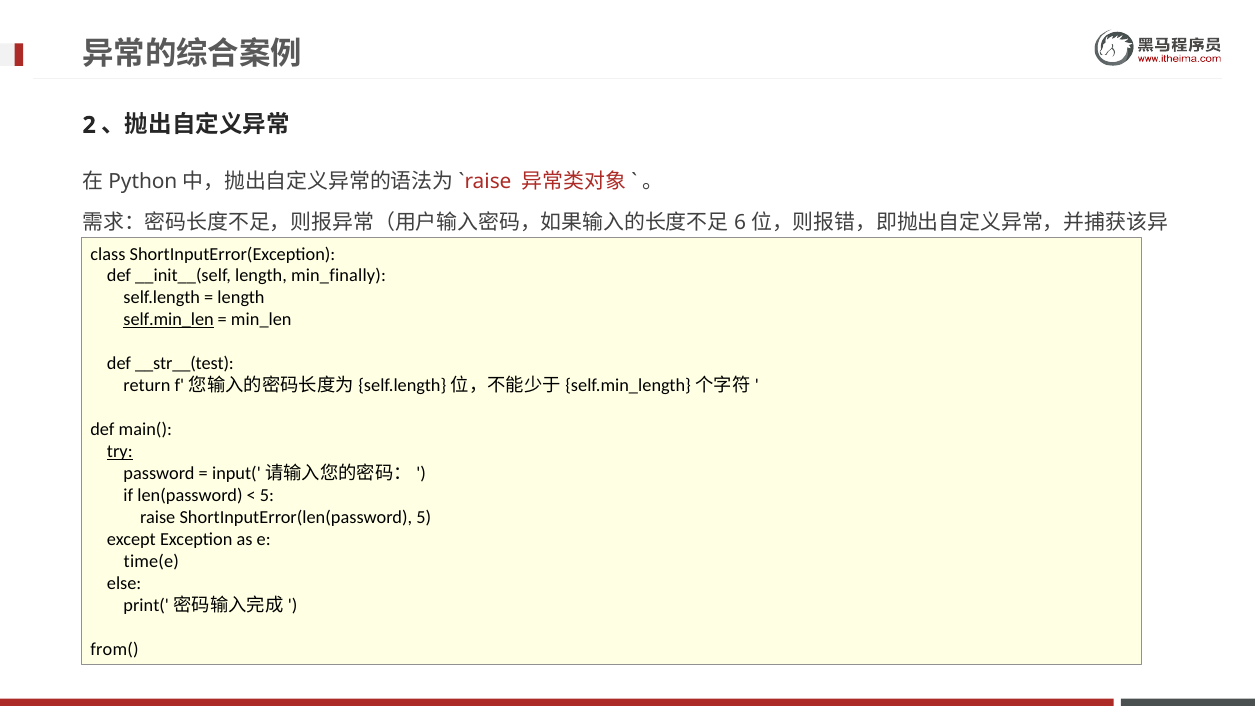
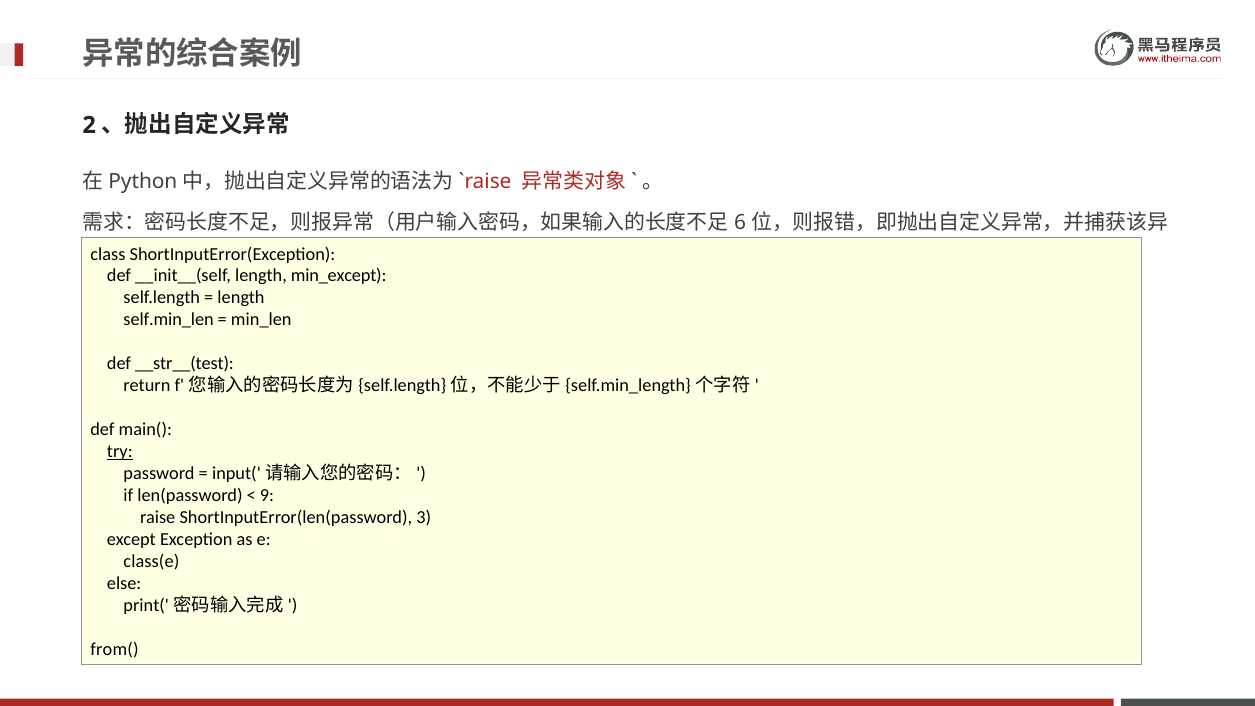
min_finally: min_finally -> min_except (339, 276)
self.min_len underline: present -> none (169, 320)
5: 5 -> 9 (267, 496)
ShortInputError(len(password 5: 5 -> 3 (424, 518)
time(e: time(e -> class(e (151, 562)
